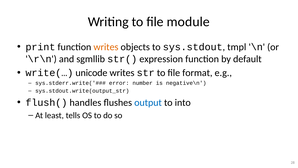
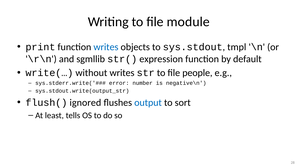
writes colour: orange -> blue (106, 47)
unicode: unicode -> without (91, 73)
format: format -> people (197, 73)
handles: handles -> ignored (85, 102)
into: into -> sort (183, 102)
